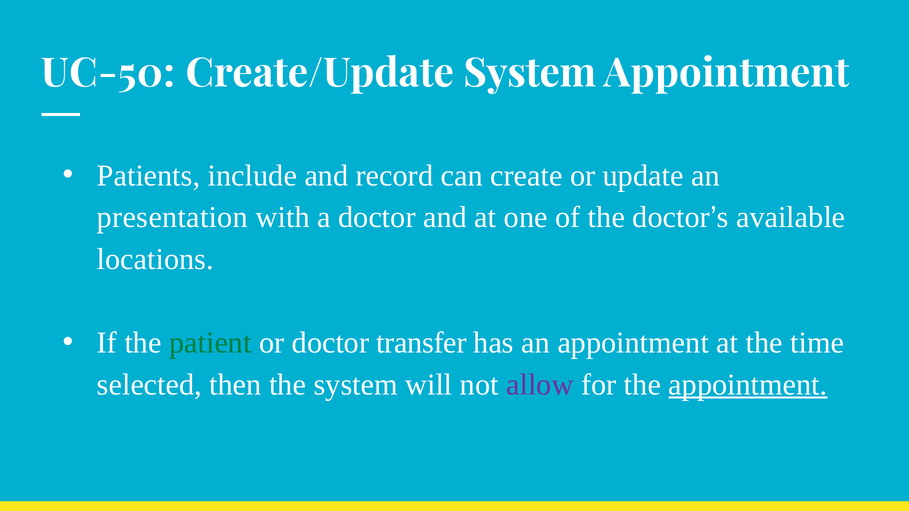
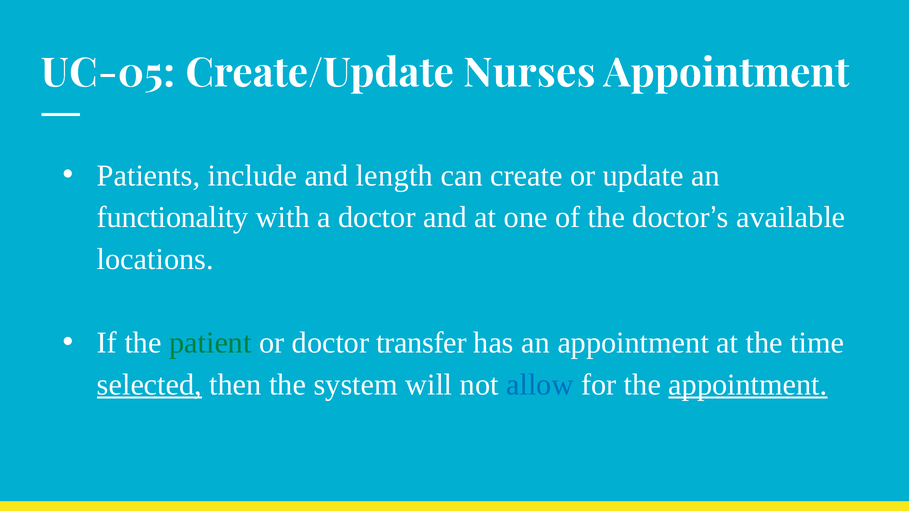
UC-50: UC-50 -> UC-05 (108, 73)
Create/Update System: System -> Nurses (529, 73)
record: record -> length (394, 176)
presentation: presentation -> functionality (173, 218)
selected underline: none -> present (149, 385)
allow colour: purple -> blue (540, 385)
